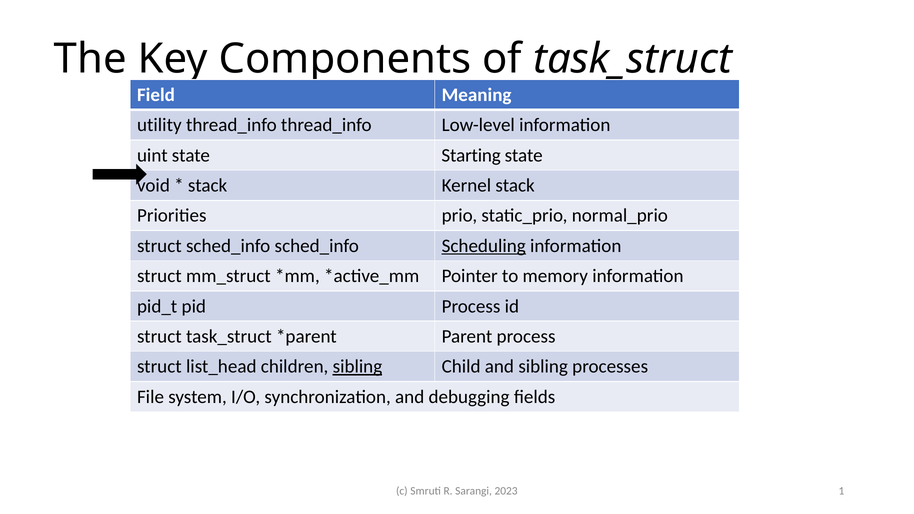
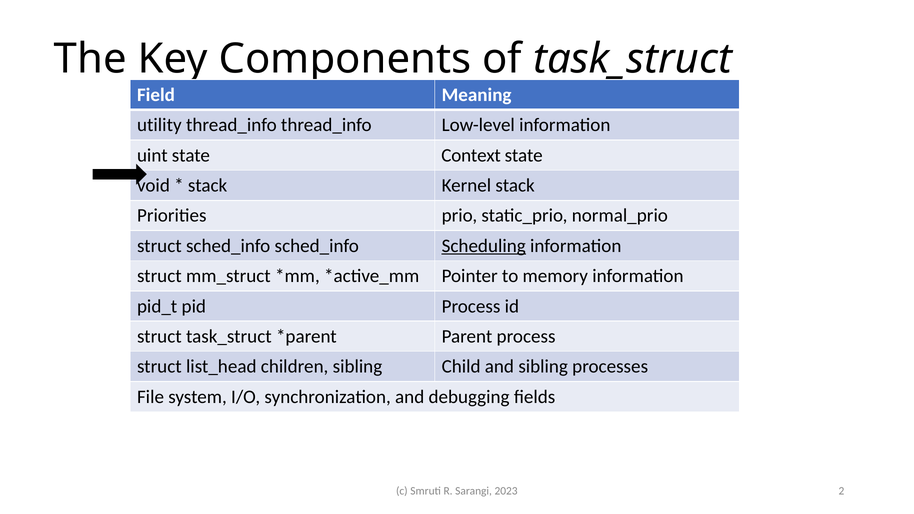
Starting: Starting -> Context (471, 155)
sibling underline: present -> none (357, 367)
1: 1 -> 2 (841, 491)
